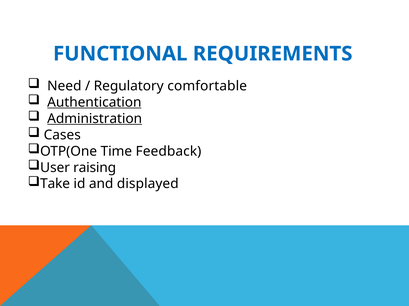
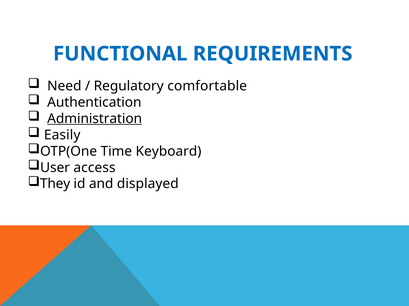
Authentication underline: present -> none (94, 102)
Cases: Cases -> Easily (62, 135)
Feedback: Feedback -> Keyboard (169, 152)
raising: raising -> access (95, 168)
Take: Take -> They (55, 184)
